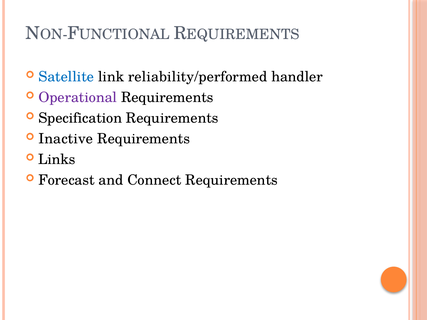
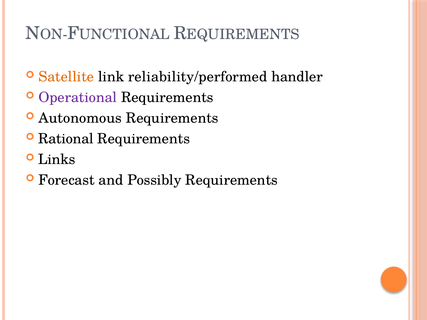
Satellite colour: blue -> orange (66, 77)
Specification: Specification -> Autonomous (80, 118)
Inactive: Inactive -> Rational (66, 139)
Connect: Connect -> Possibly (154, 180)
